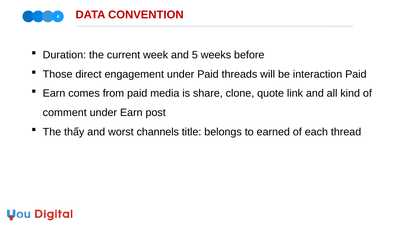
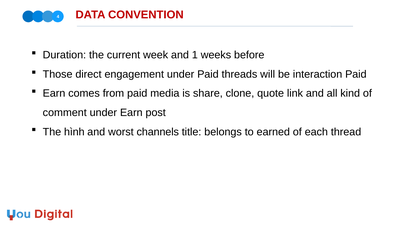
5: 5 -> 1 (195, 55)
thấy: thấy -> hình (74, 132)
